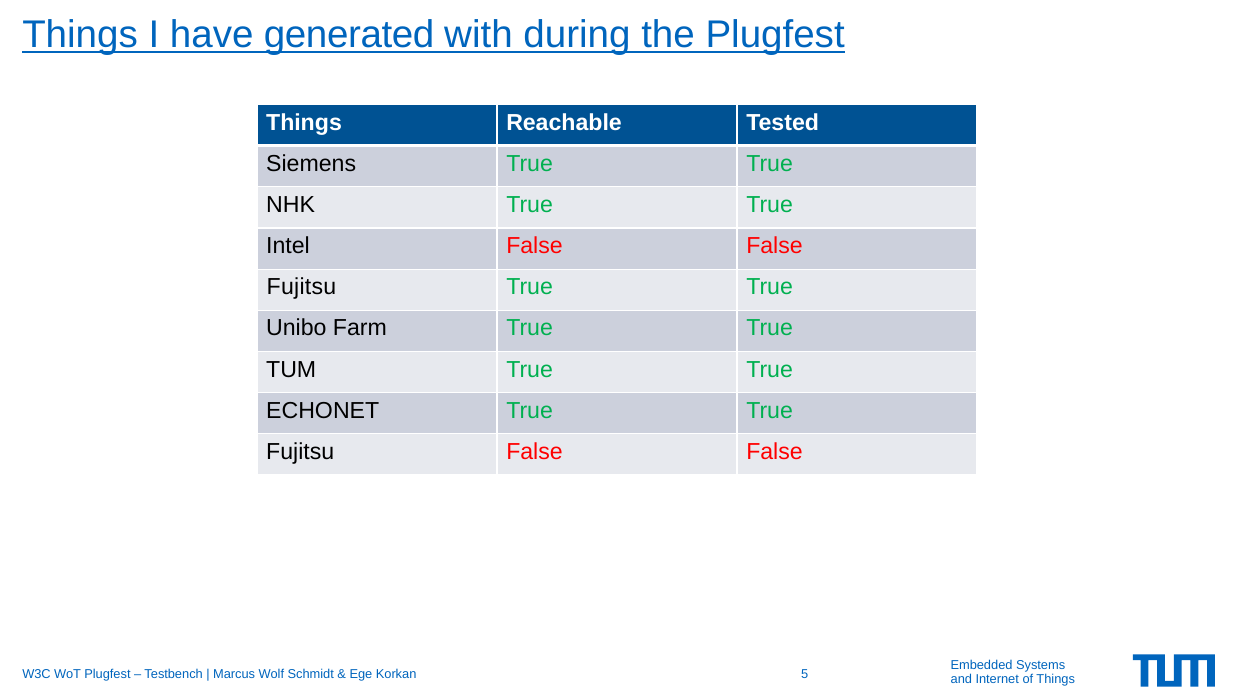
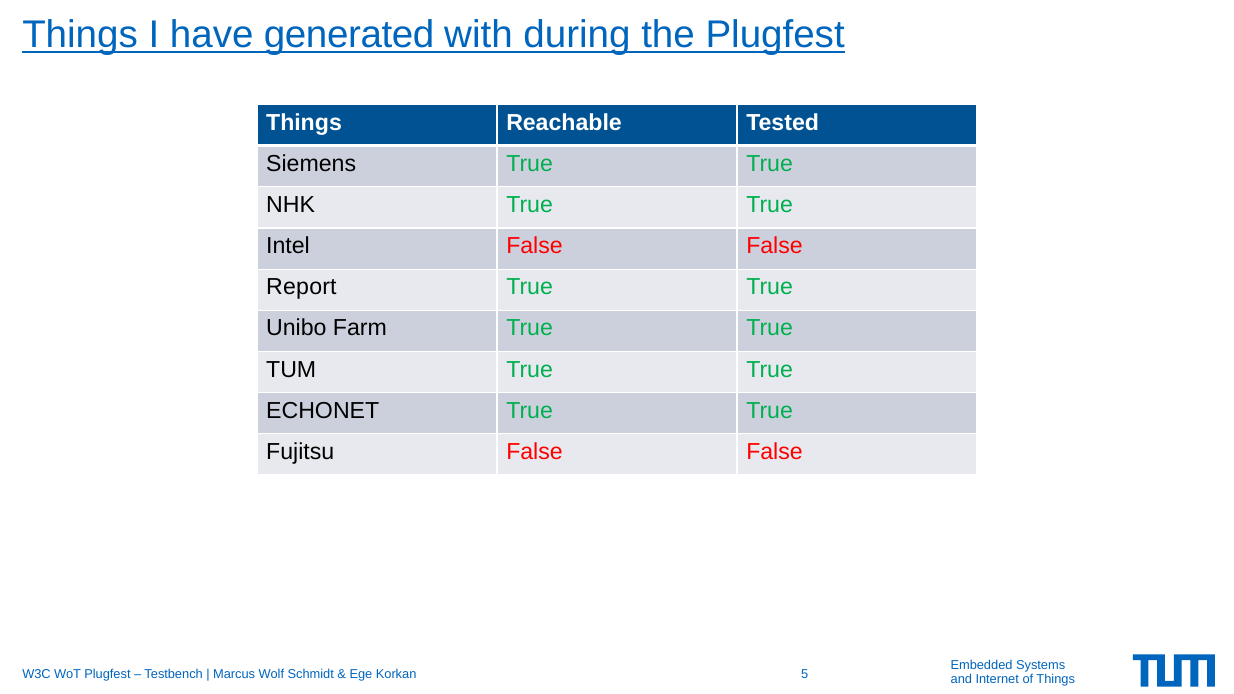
Fujitsu: Fujitsu -> Report (301, 287)
